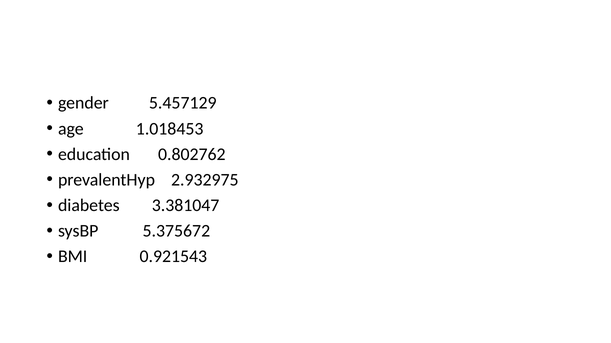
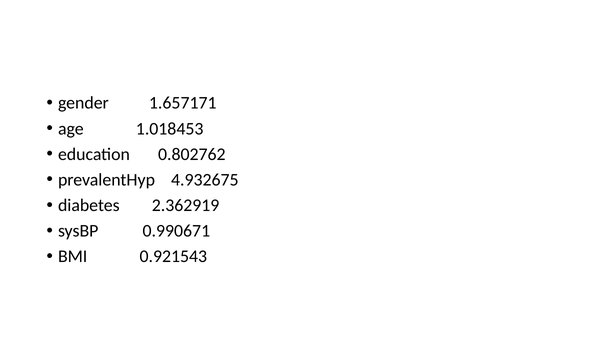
5.457129: 5.457129 -> 1.657171 (183, 103)
2.932975: 2.932975 -> 4.932675 (205, 180)
3.381047: 3.381047 -> 2.362919 (186, 206)
5.375672: 5.375672 -> 0.990671 (176, 231)
